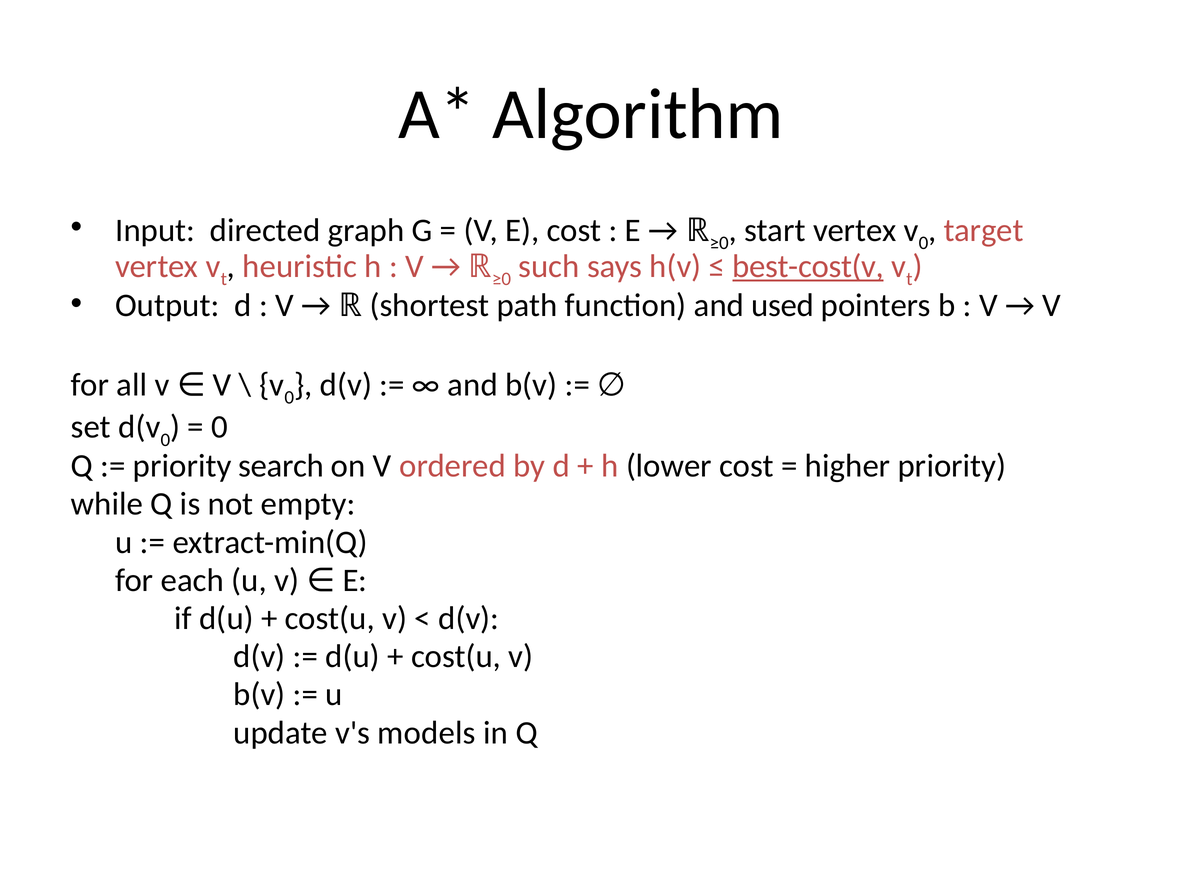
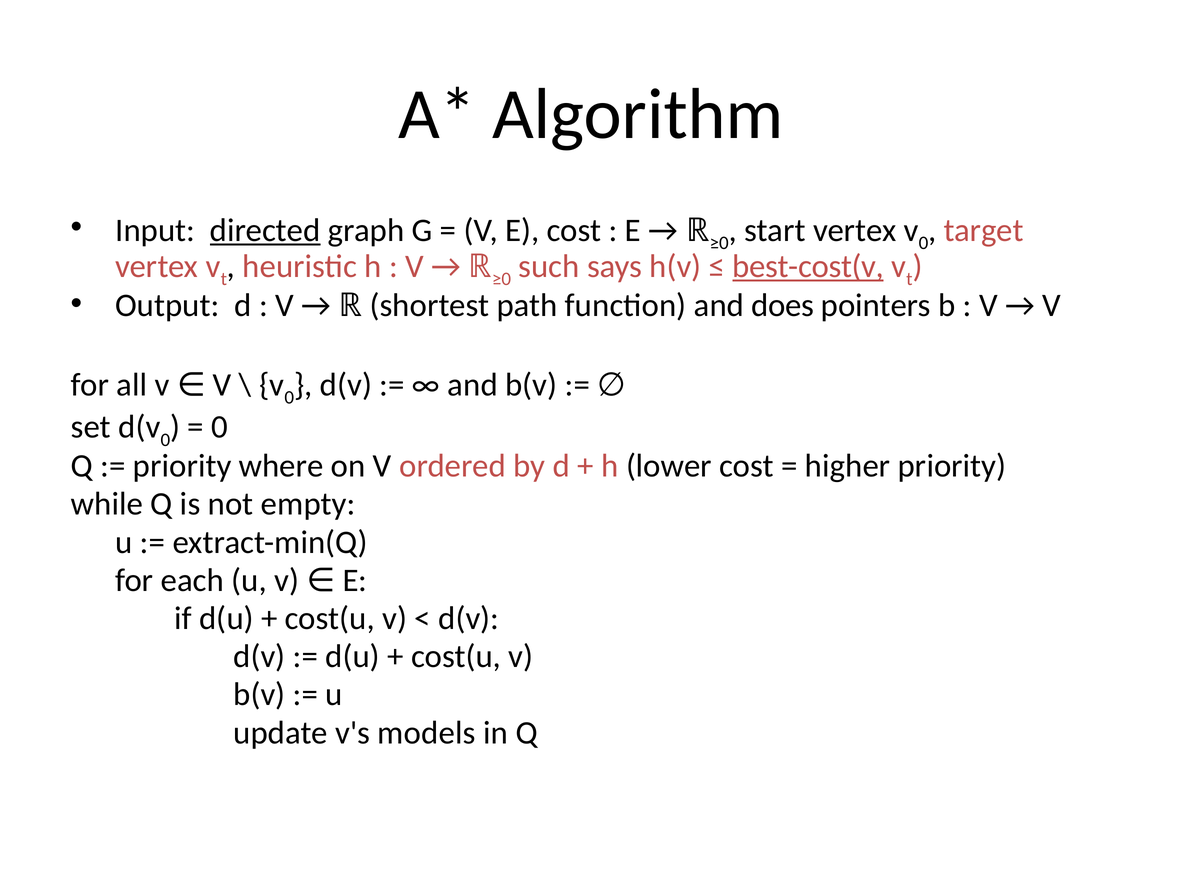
directed underline: none -> present (265, 231)
used: used -> does (783, 305)
search: search -> where (281, 466)
